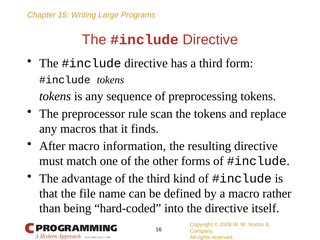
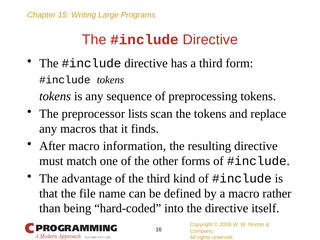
rule: rule -> lists (138, 114)
